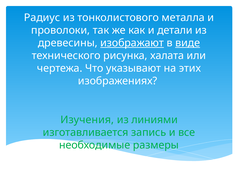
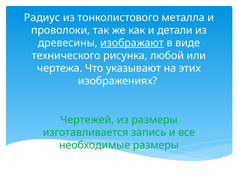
виде underline: present -> none (188, 43)
халата: халата -> любой (167, 56)
Изучения: Изучения -> Чертежей (87, 120)
из линиями: линиями -> размеры (155, 120)
